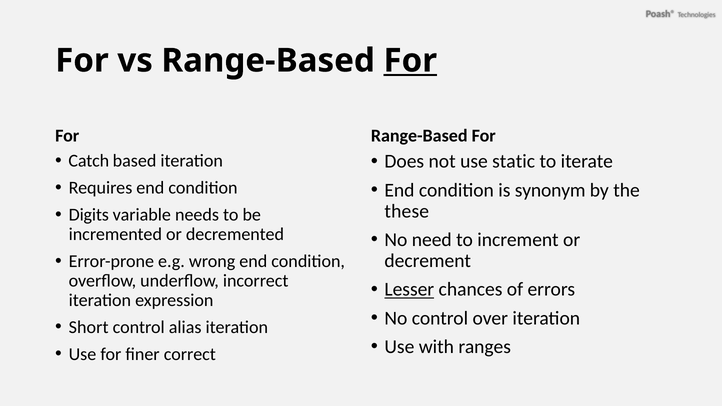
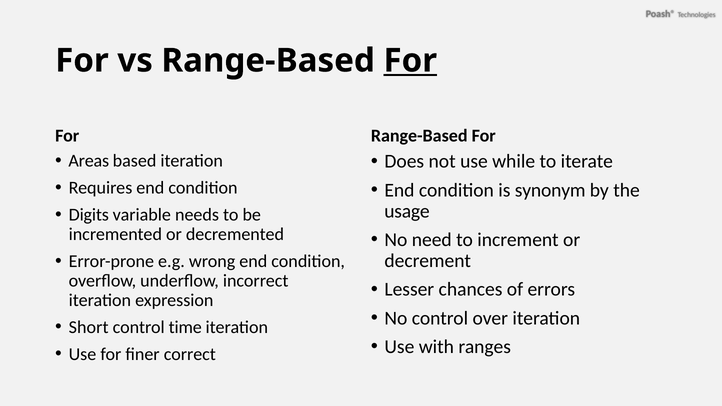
Catch: Catch -> Areas (89, 161)
static: static -> while (514, 161)
these: these -> usage (407, 211)
Lesser underline: present -> none (409, 290)
alias: alias -> time (185, 327)
